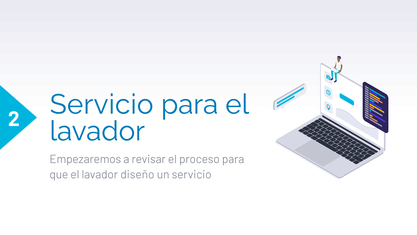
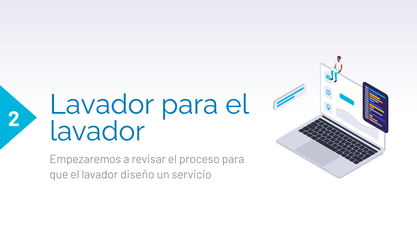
Servicio: Servicio -> Lavador (102, 104)
